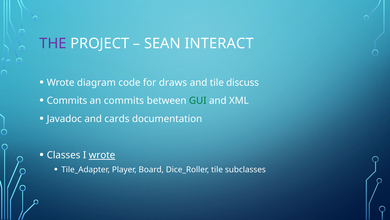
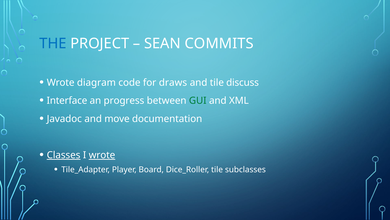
THE colour: purple -> blue (53, 43)
INTERACT: INTERACT -> COMMITS (219, 43)
Commits: Commits -> Interface (67, 100)
an commits: commits -> progress (124, 100)
cards: cards -> move (117, 119)
Classes underline: none -> present (64, 155)
